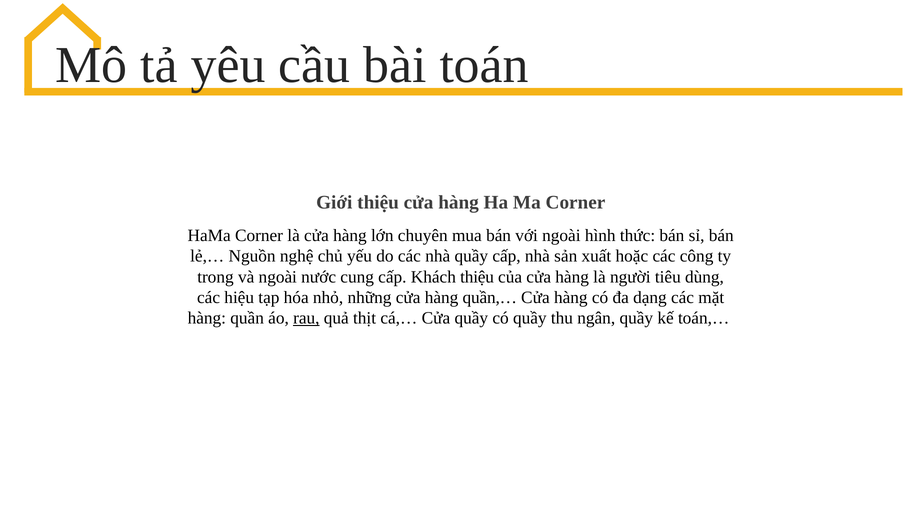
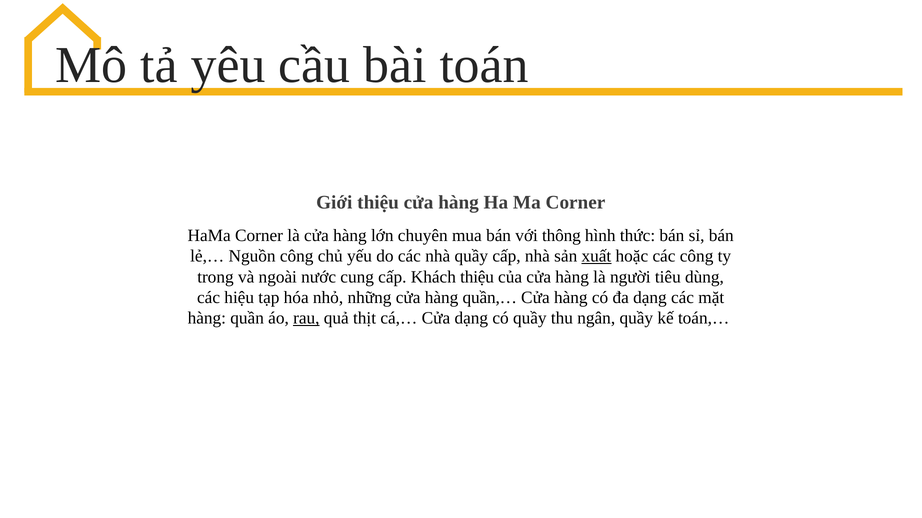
với ngoài: ngoài -> thông (561, 236)
Nguồn nghệ: nghệ -> công (297, 256)
xuất underline: none -> present (596, 256)
Cửa quầy: quầy -> dạng (471, 319)
